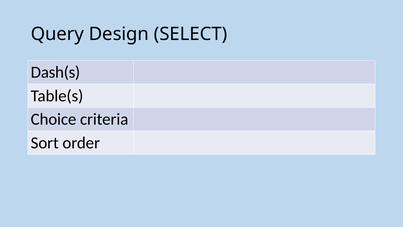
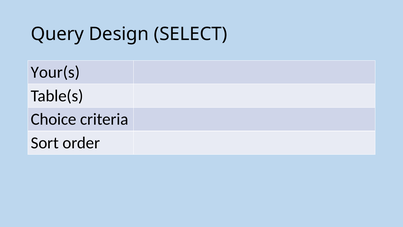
Dash(s: Dash(s -> Your(s (55, 72)
